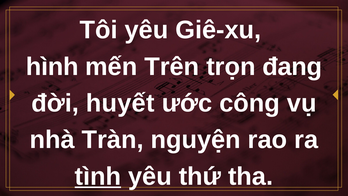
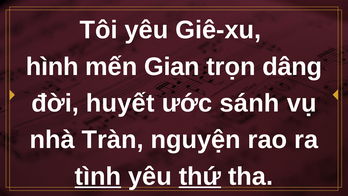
Trên: Trên -> Gian (172, 67)
đang: đang -> dâng (292, 67)
công: công -> sánh (249, 103)
thứ underline: none -> present (200, 176)
